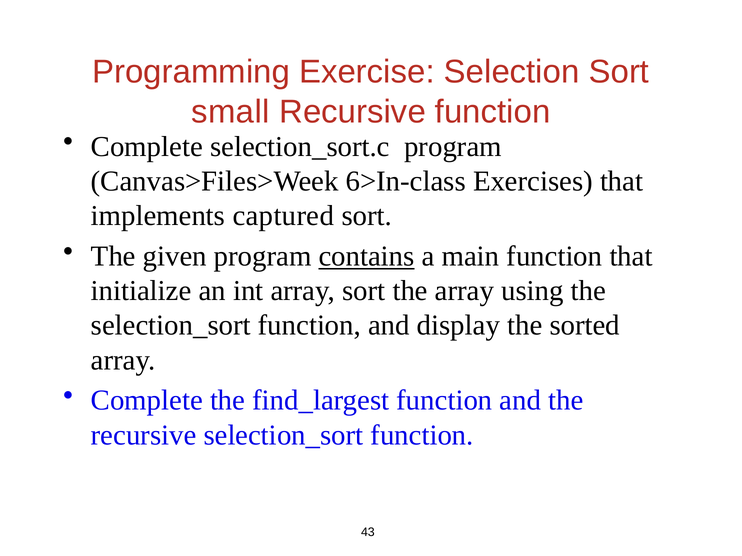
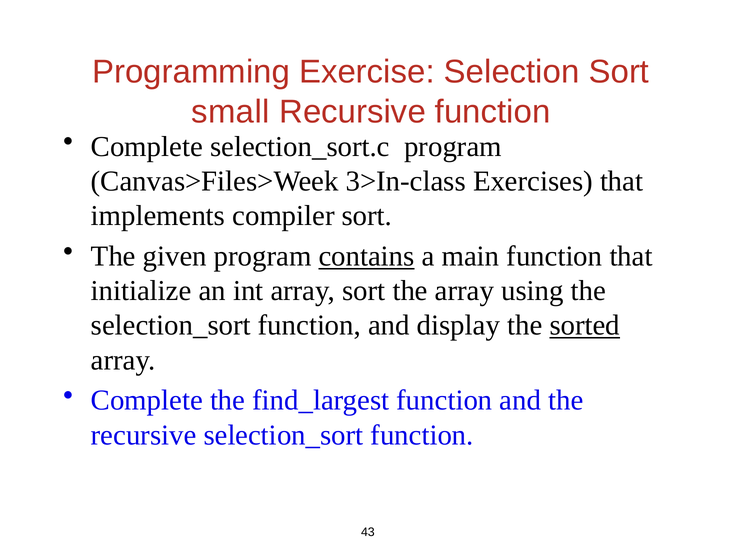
6>In-class: 6>In-class -> 3>In-class (406, 181)
captured: captured -> compiler (284, 216)
sorted underline: none -> present (585, 326)
